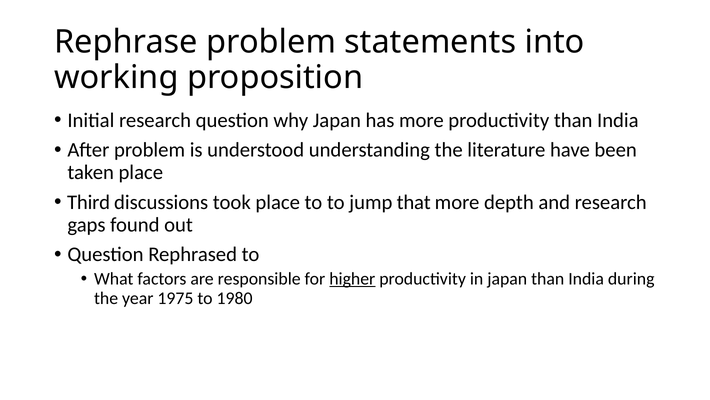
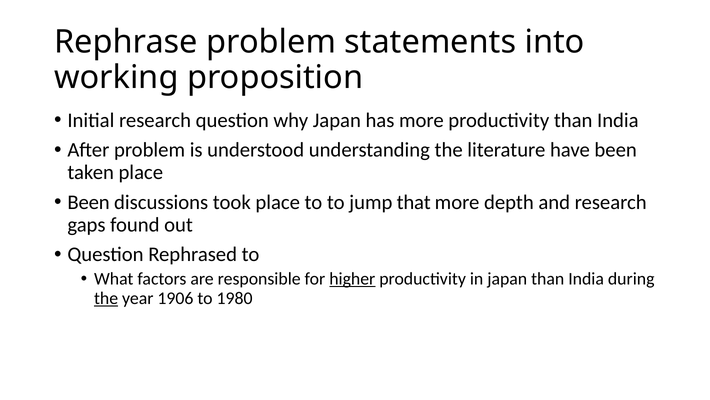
Third: Third -> Been (89, 202)
the underline: none -> present (106, 298)
1975: 1975 -> 1906 (175, 298)
